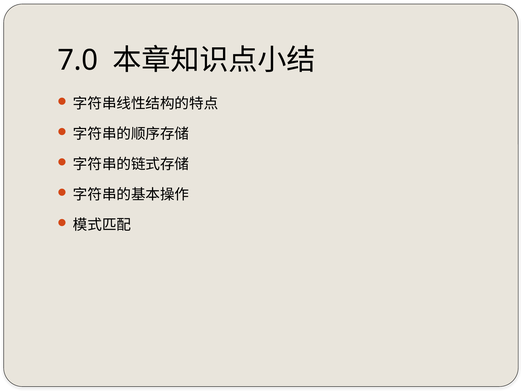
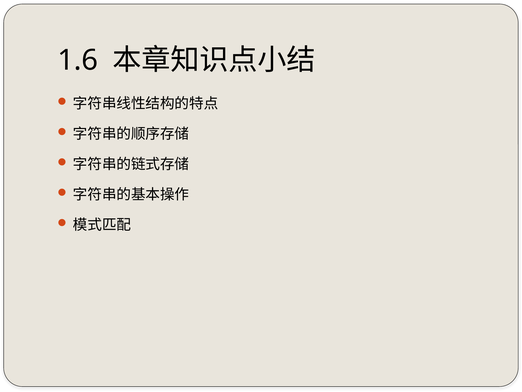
7.0: 7.0 -> 1.6 (78, 60)
